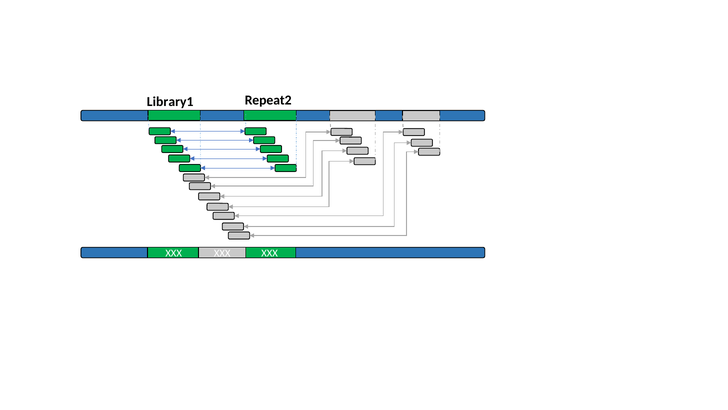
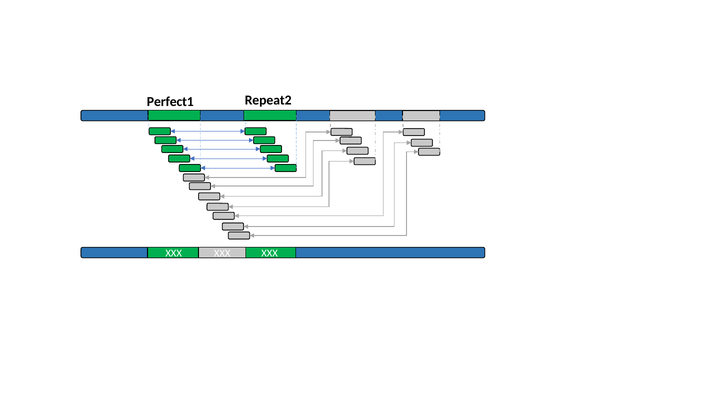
Library1: Library1 -> Perfect1 (170, 101)
